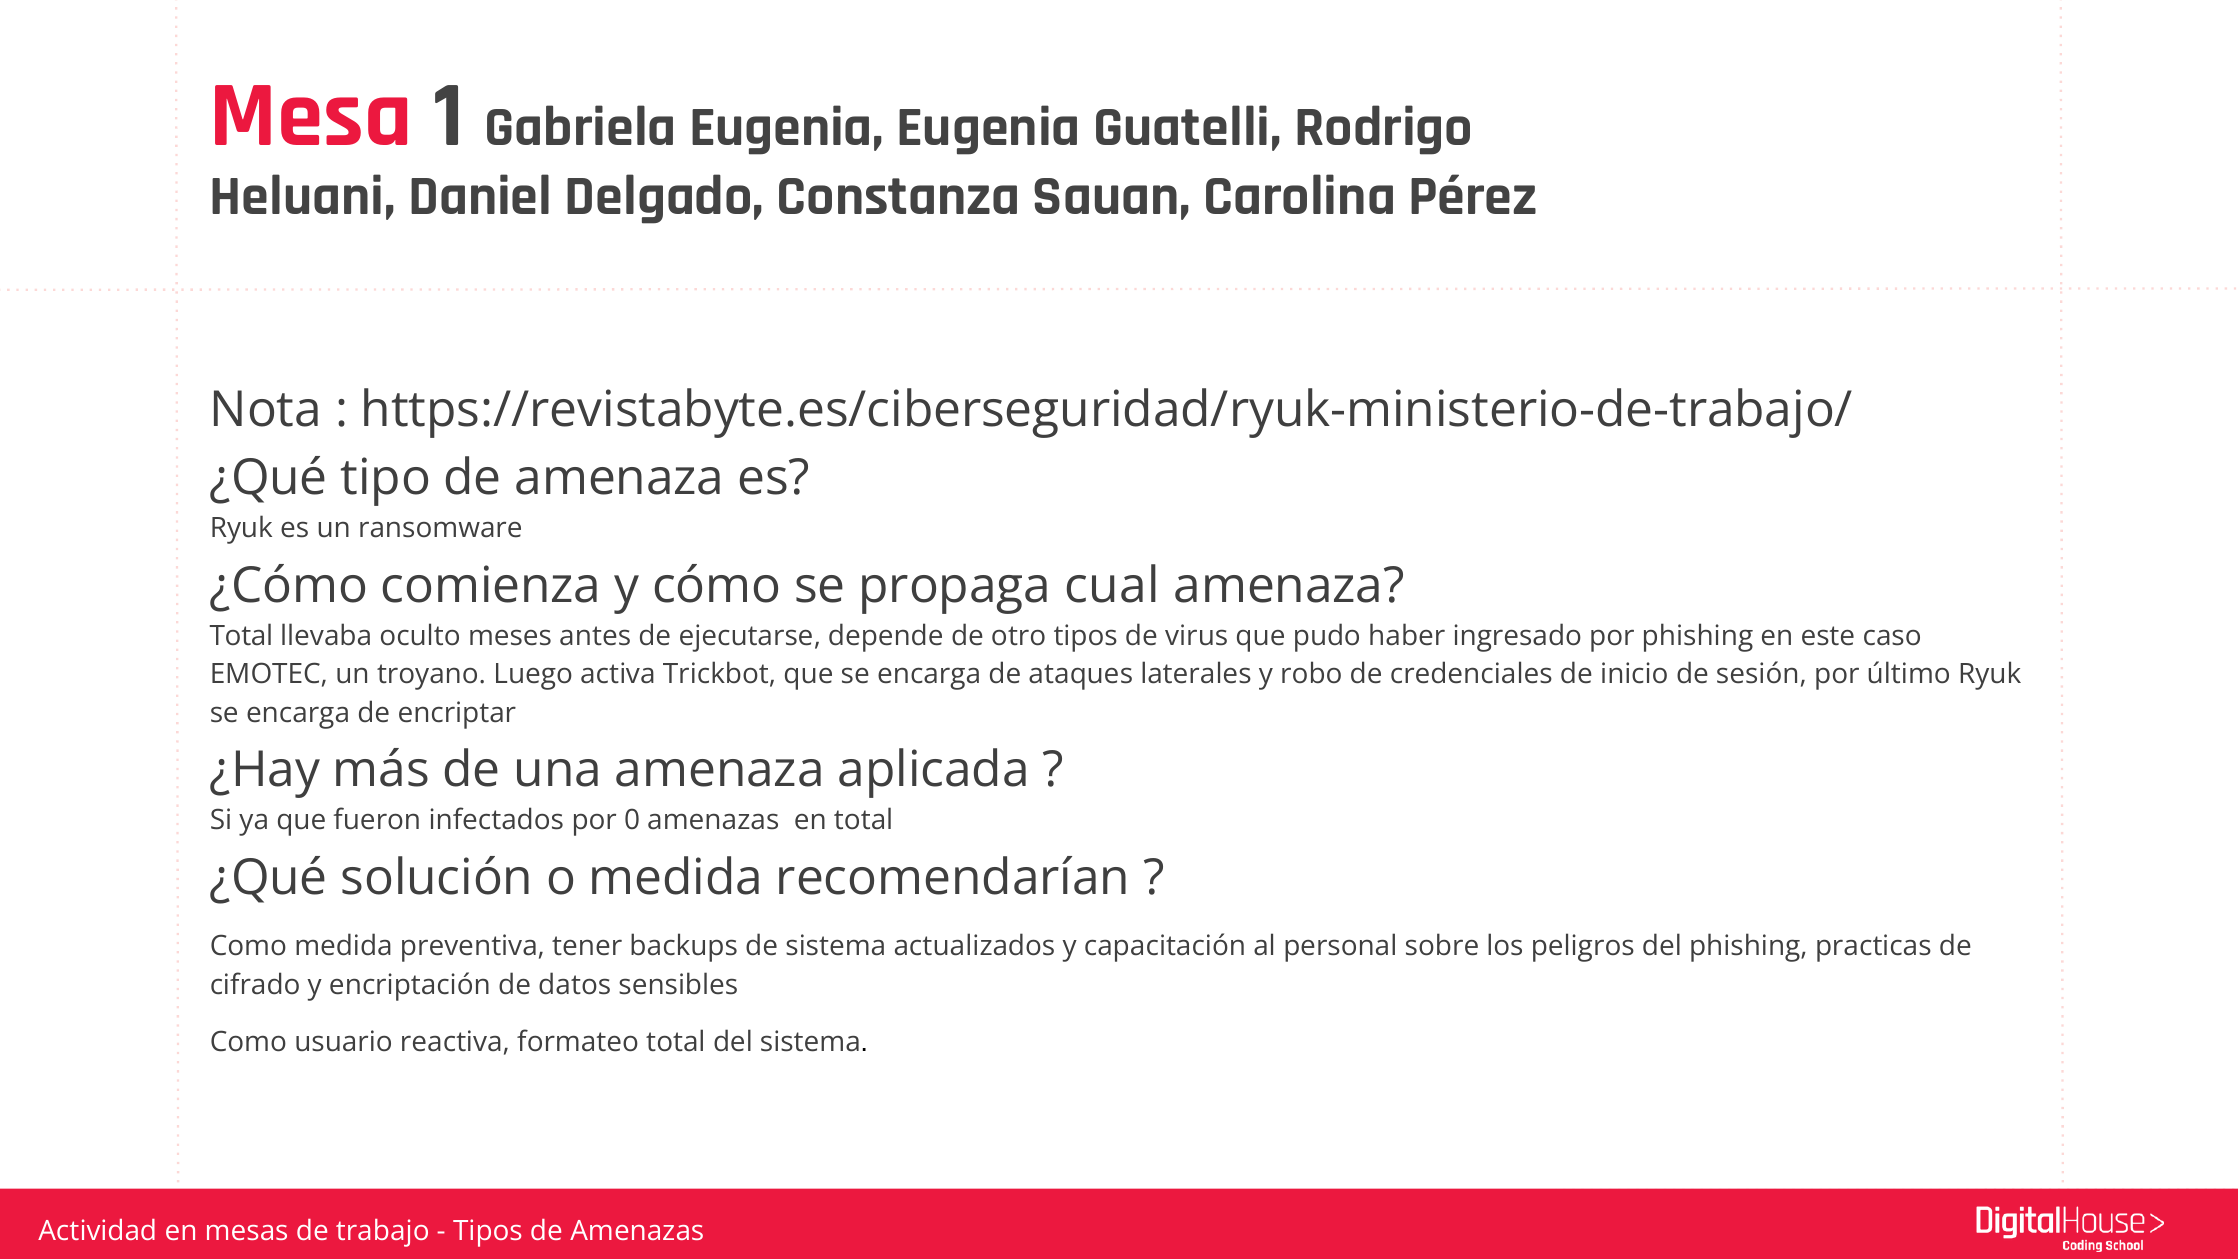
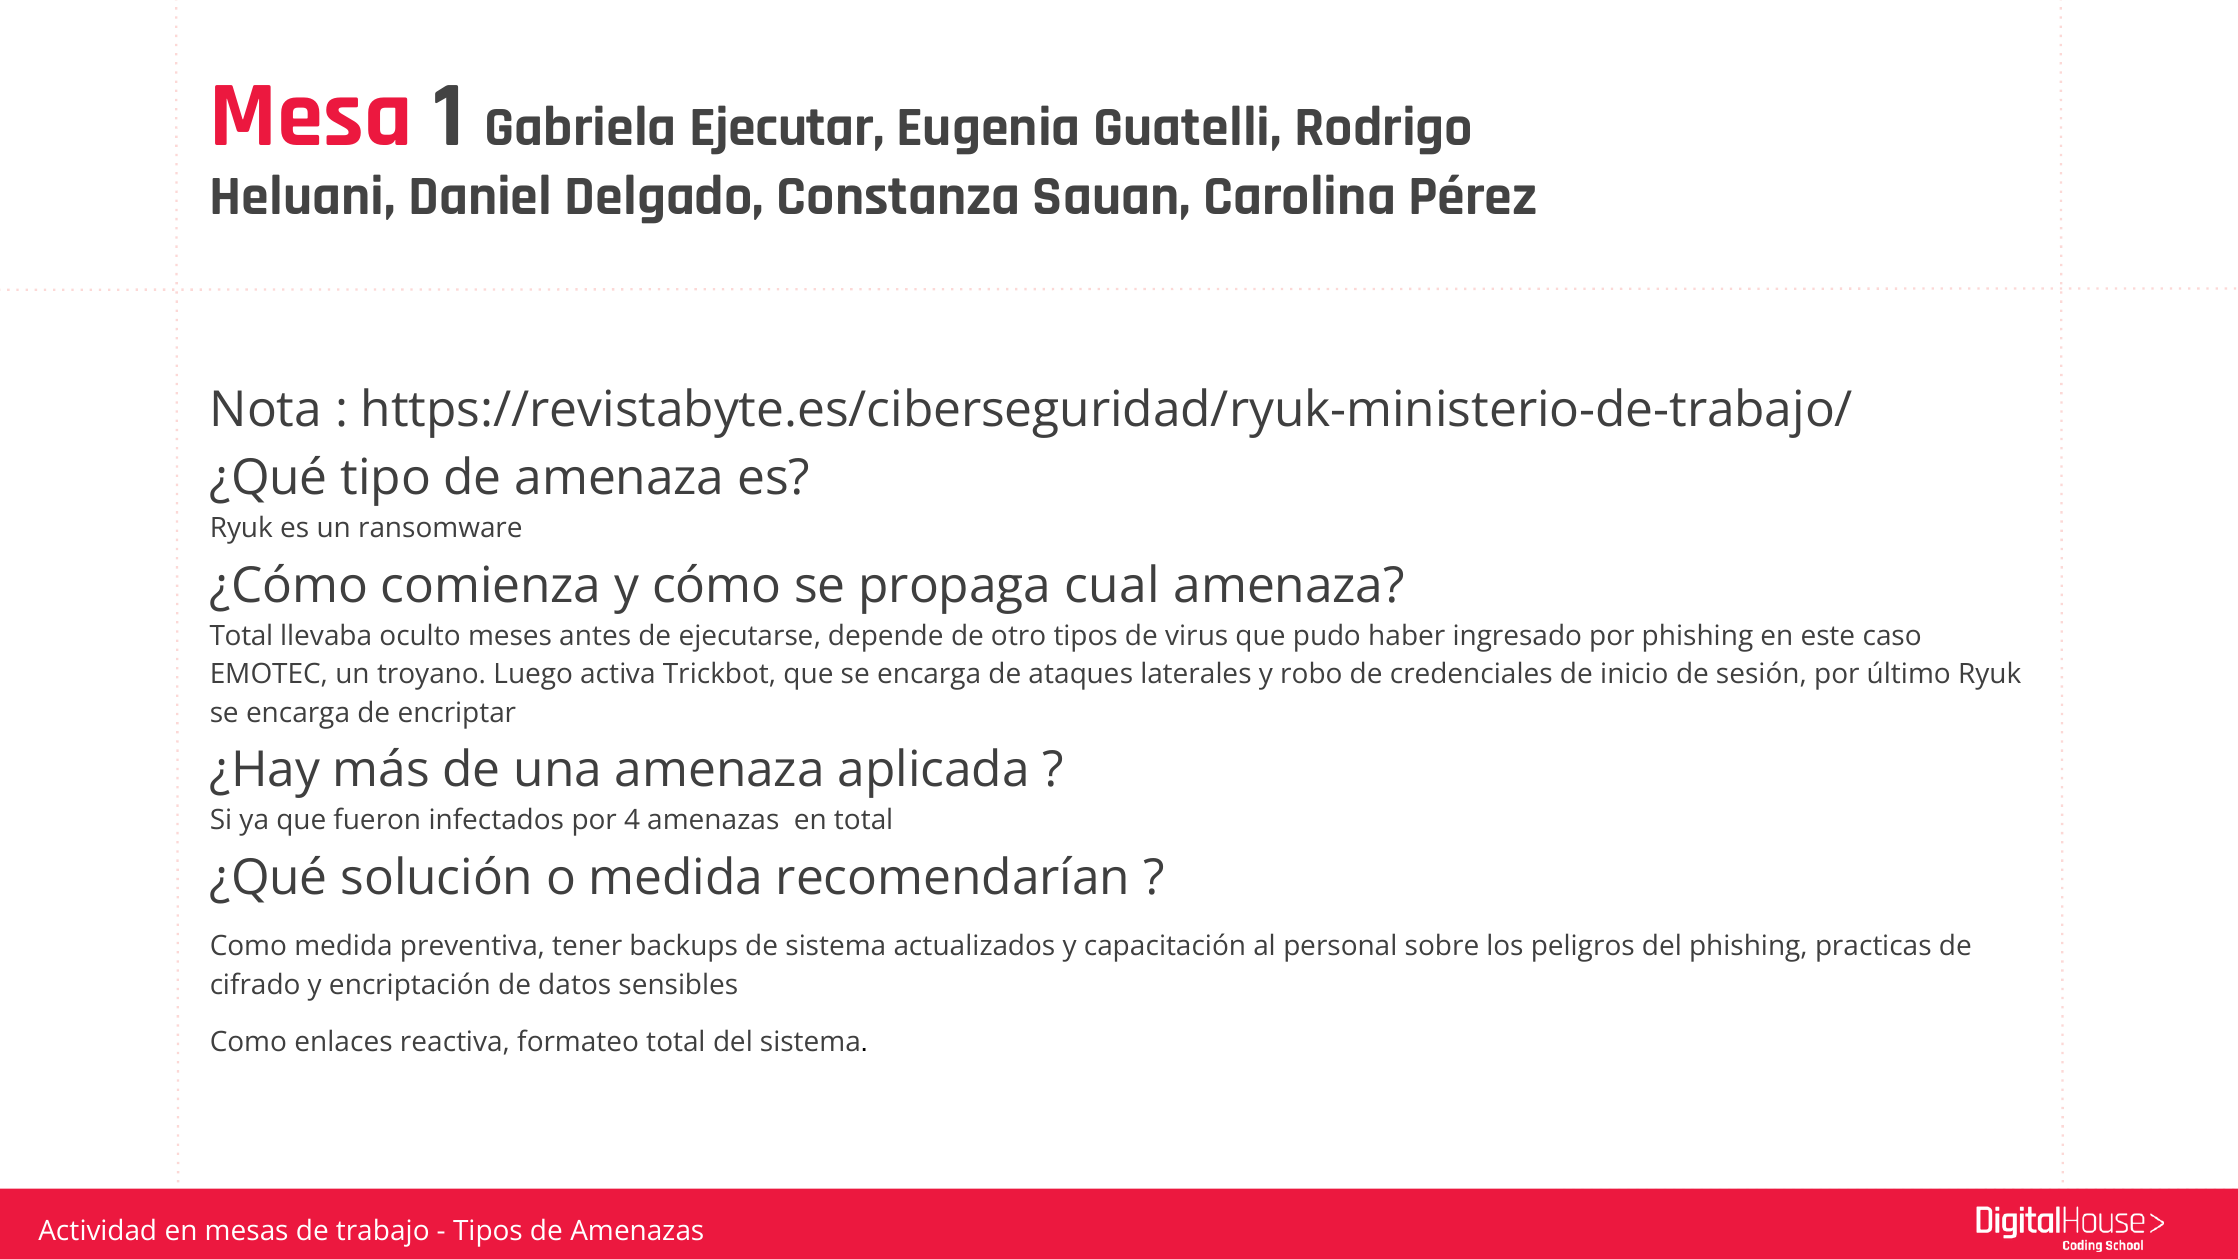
Gabriela Eugenia: Eugenia -> Ejecutar (787, 127)
0: 0 -> 4 (632, 820)
usuario: usuario -> enlaces (343, 1042)
